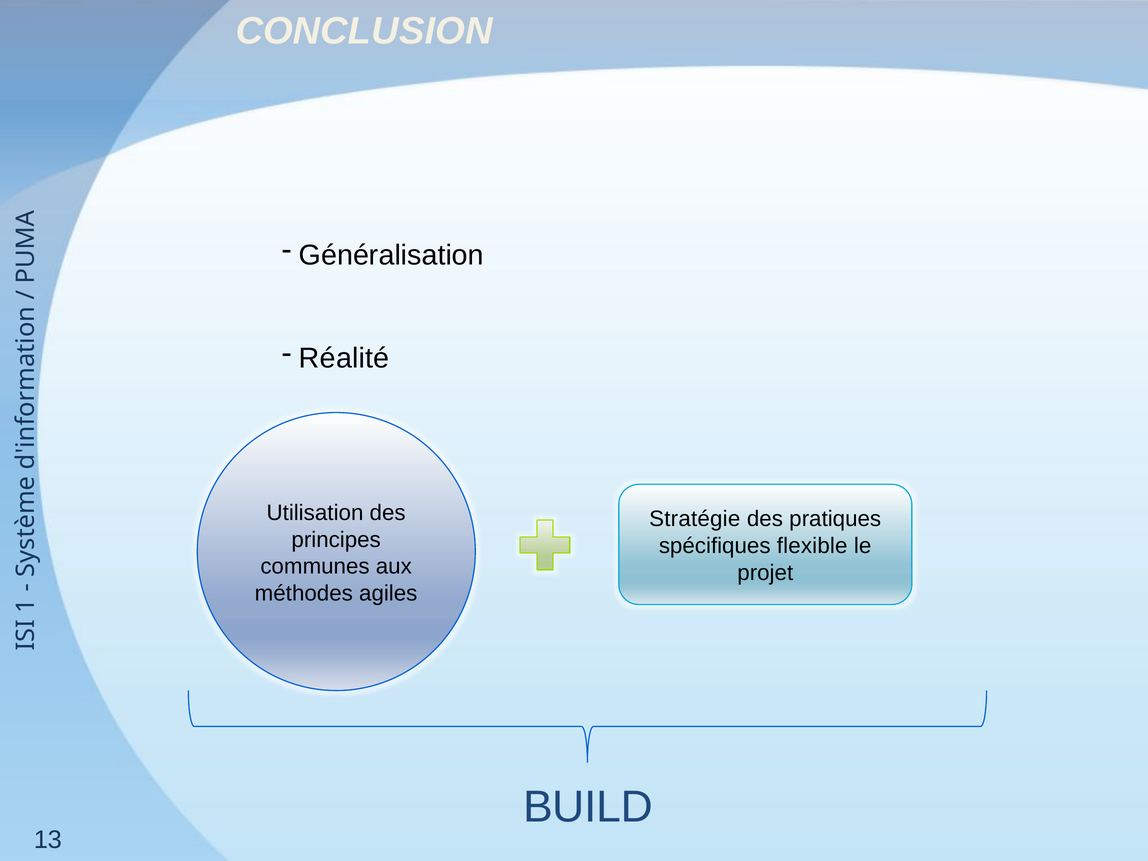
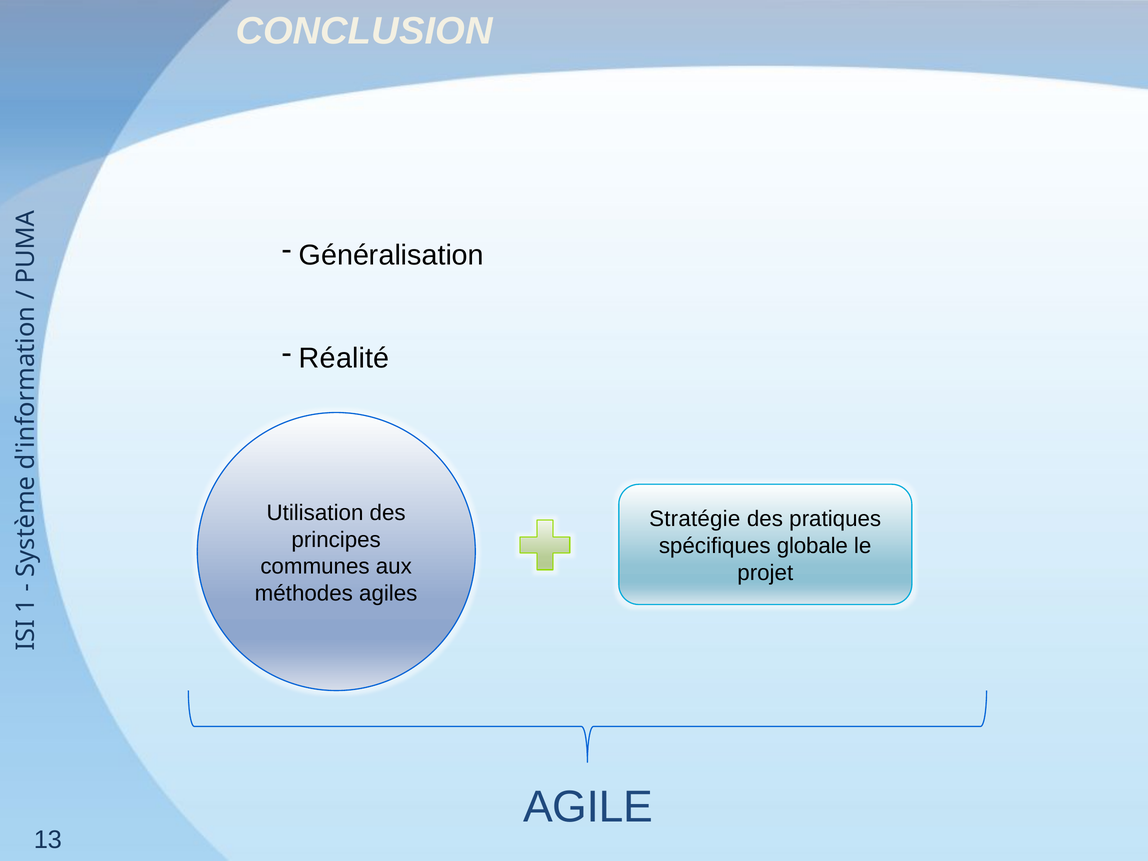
flexible: flexible -> globale (812, 546)
BUILD: BUILD -> AGILE (588, 807)
